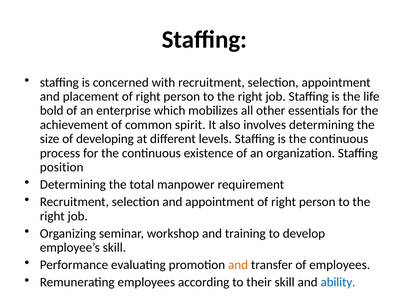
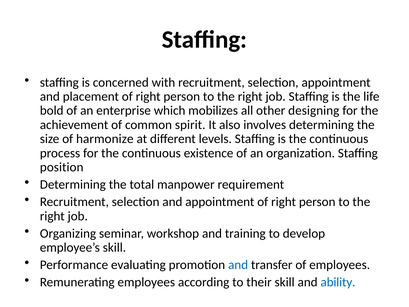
essentials: essentials -> designing (314, 111)
developing: developing -> harmonize (105, 139)
and colour: orange -> blue (238, 265)
